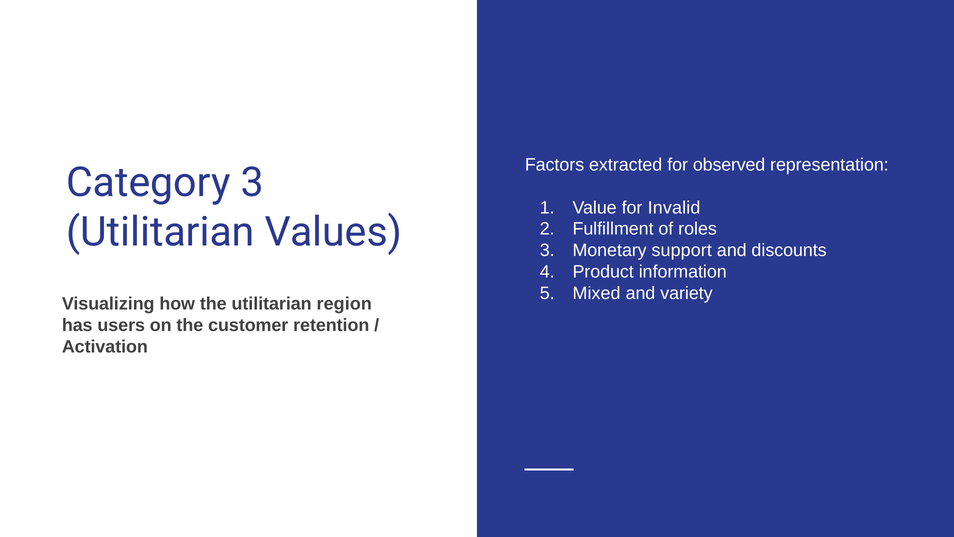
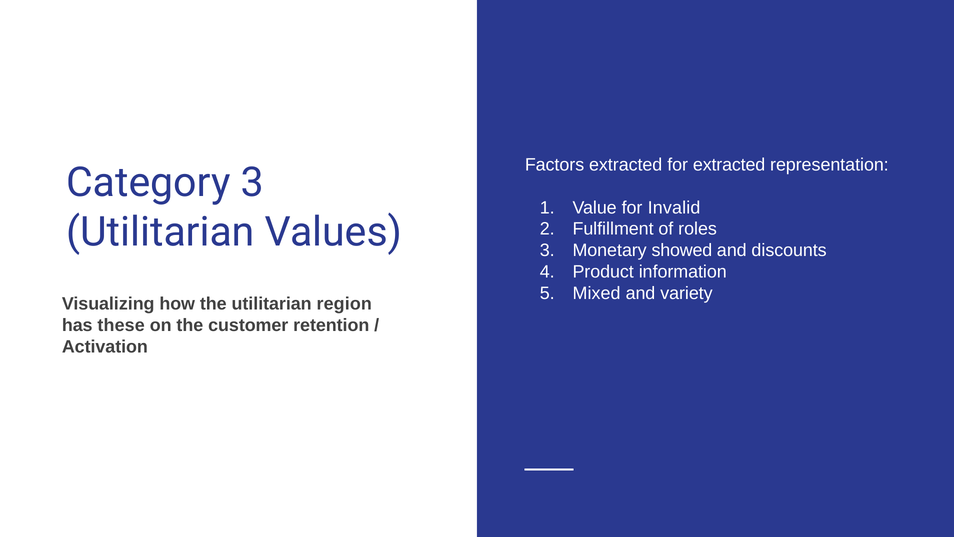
for observed: observed -> extracted (729, 165)
support: support -> showed (682, 250)
users: users -> these (121, 325)
